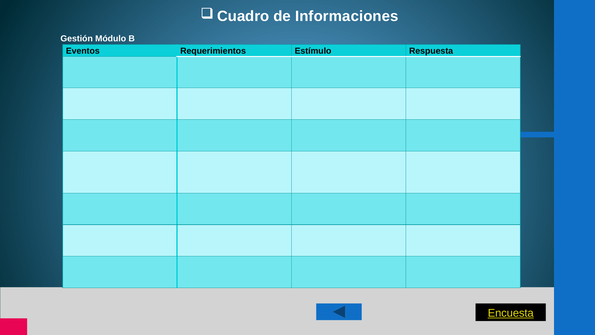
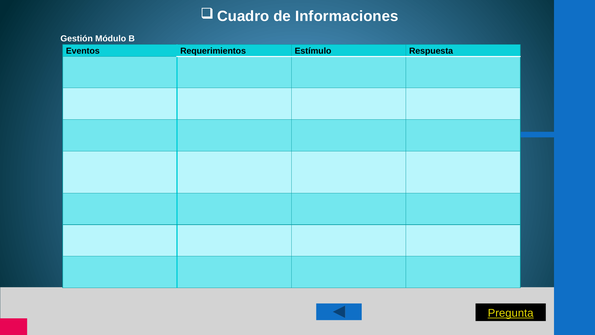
Encuesta: Encuesta -> Pregunta (511, 313)
